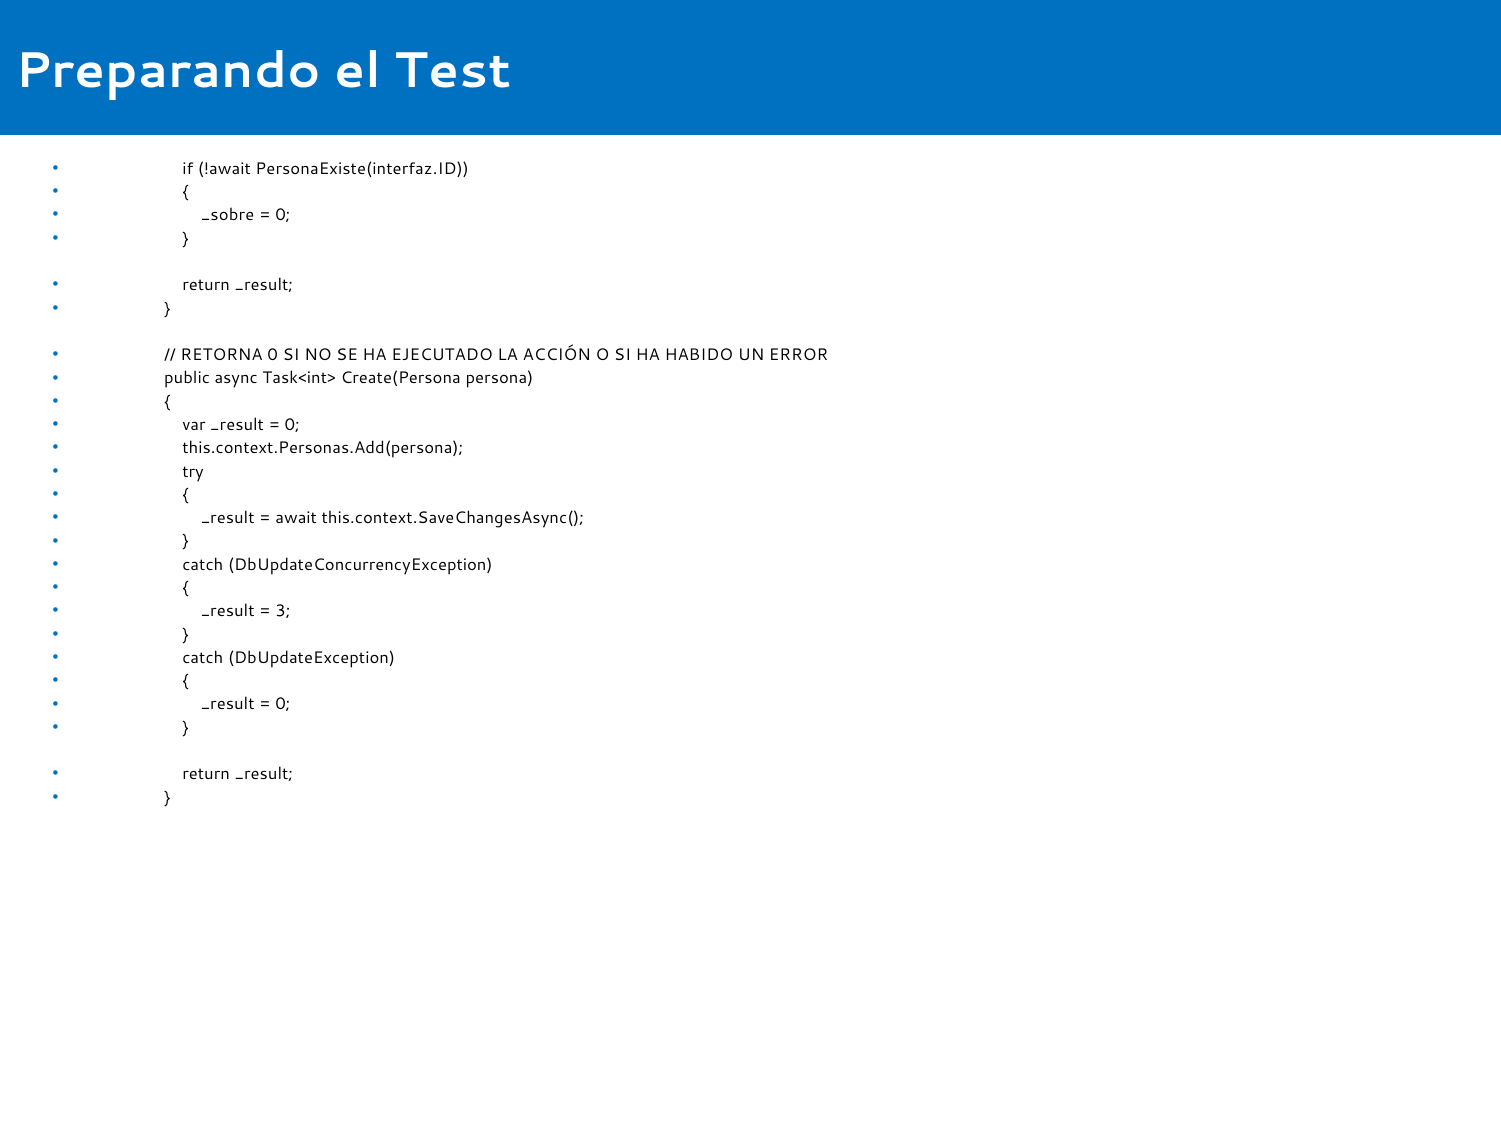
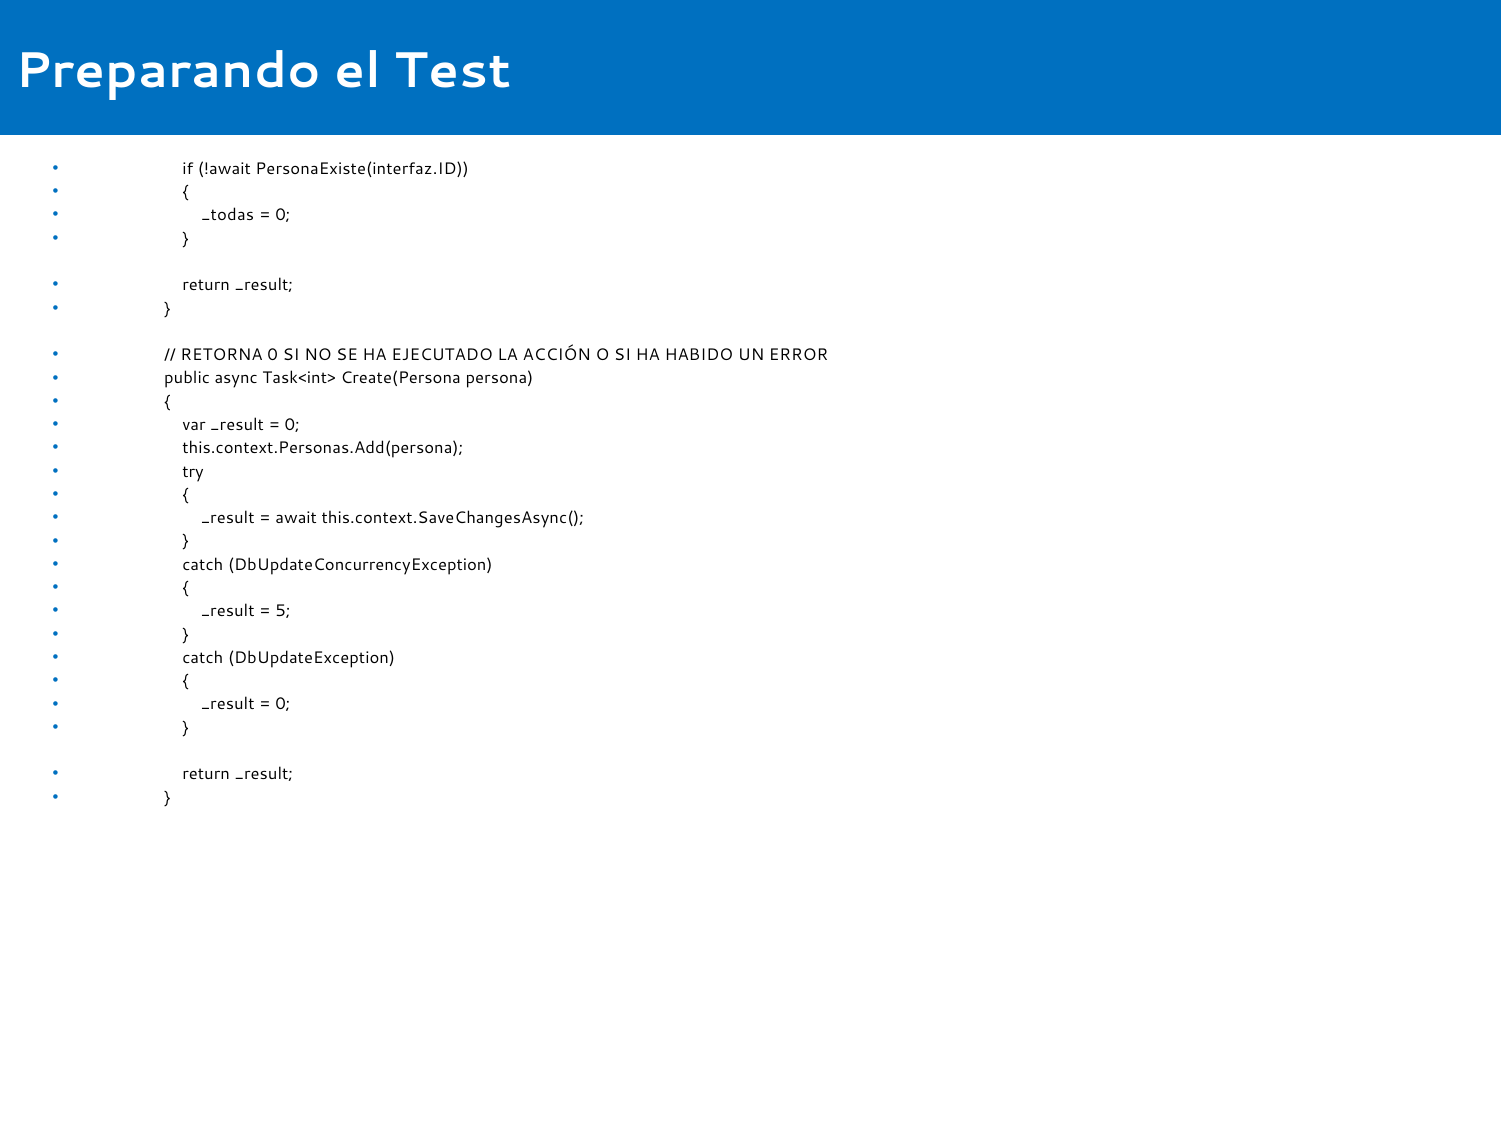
_sobre: _sobre -> _todas (228, 215)
3: 3 -> 5 (283, 611)
